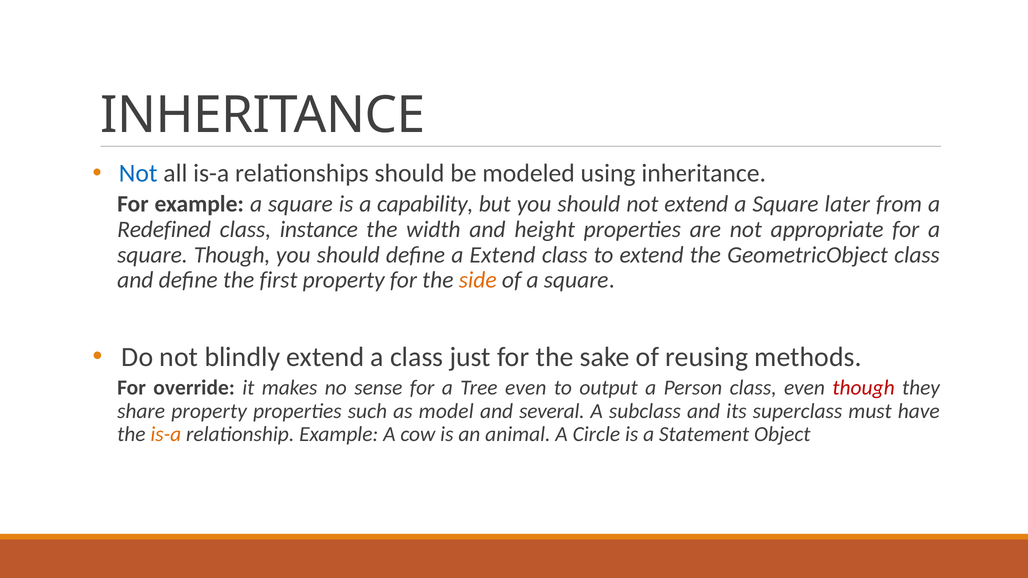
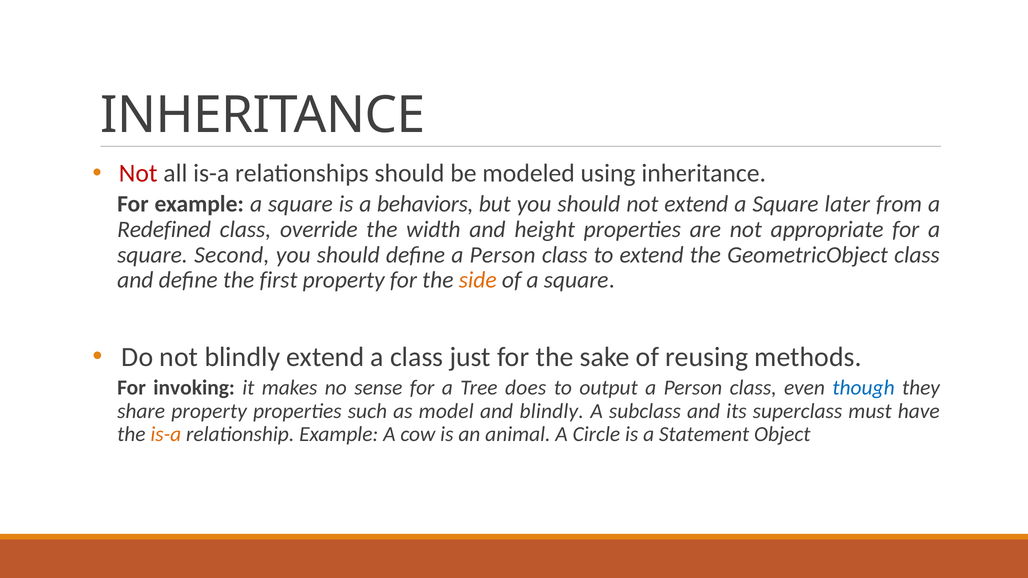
Not colour: blue -> red (138, 173)
capability: capability -> behaviors (425, 204)
instance: instance -> override (319, 230)
square Though: Though -> Second (232, 255)
define a Extend: Extend -> Person (502, 255)
override: override -> invoking (194, 388)
Tree even: even -> does (526, 388)
though colour: red -> blue (864, 388)
and several: several -> blindly (552, 411)
